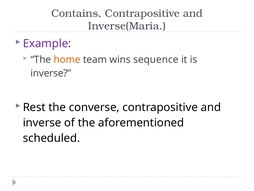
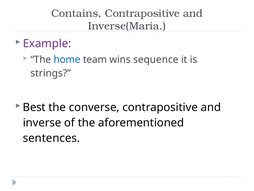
home colour: orange -> blue (67, 60)
inverse: inverse -> strings (51, 73)
Rest: Rest -> Best (34, 107)
scheduled: scheduled -> sentences (51, 138)
